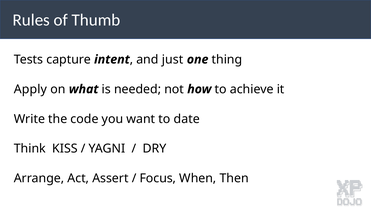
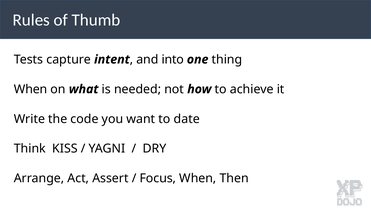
just: just -> into (173, 59)
Apply: Apply -> When (31, 89)
